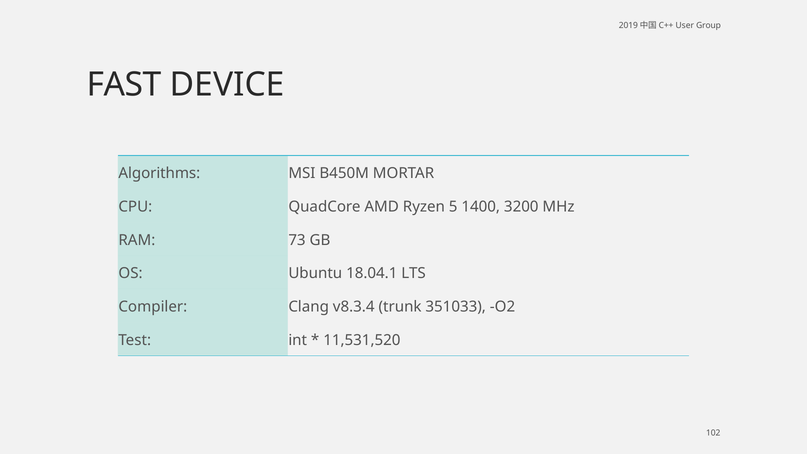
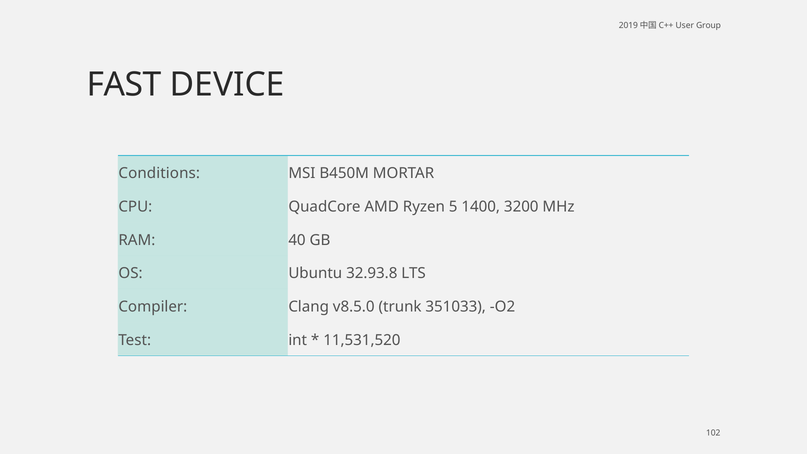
Algorithms: Algorithms -> Conditions (159, 173)
73: 73 -> 40 (297, 240)
18.04.1: 18.04.1 -> 32.93.8 (372, 273)
v8.3.4: v8.3.4 -> v8.5.0 (354, 307)
